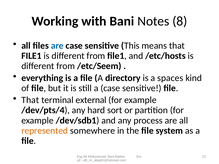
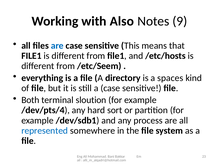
with Bani: Bani -> Also (122, 21)
8: 8 -> 9 (180, 21)
That: That -> Both (30, 100)
external: external -> sloution (91, 100)
represented colour: orange -> blue (45, 131)
